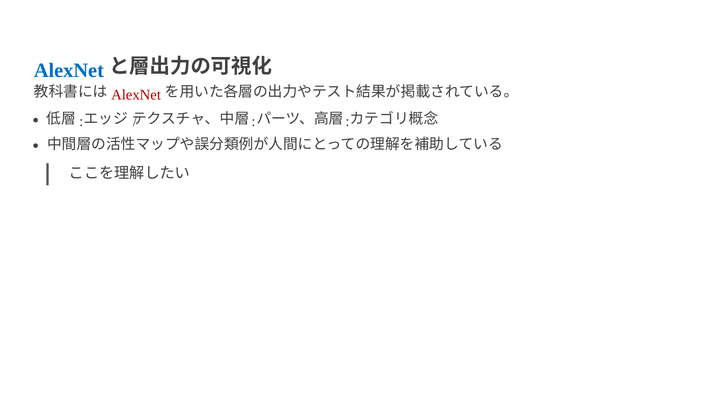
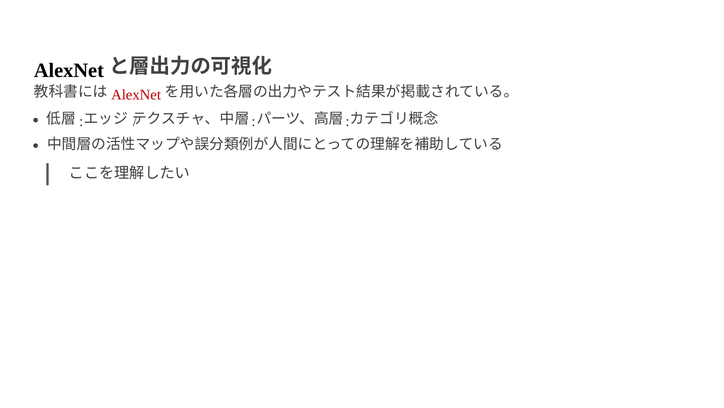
AlexNet colour: blue -> black (69, 70)
